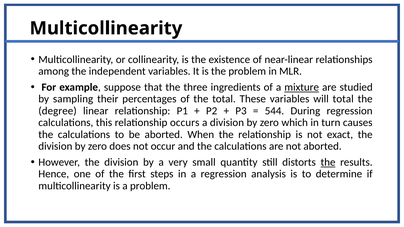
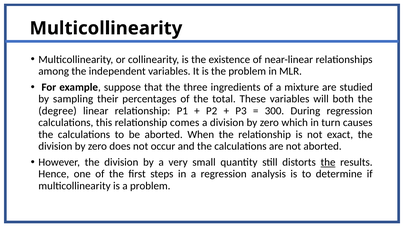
mixture underline: present -> none (302, 87)
will total: total -> both (343, 99)
544: 544 -> 300 (274, 111)
occurs: occurs -> comes (185, 123)
